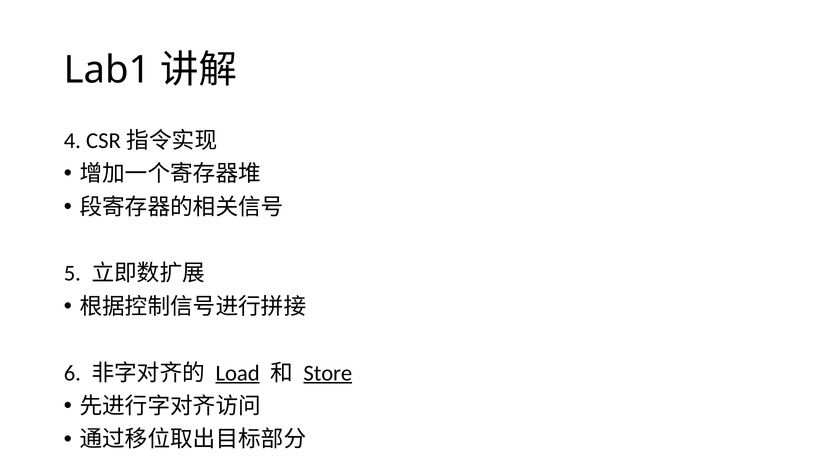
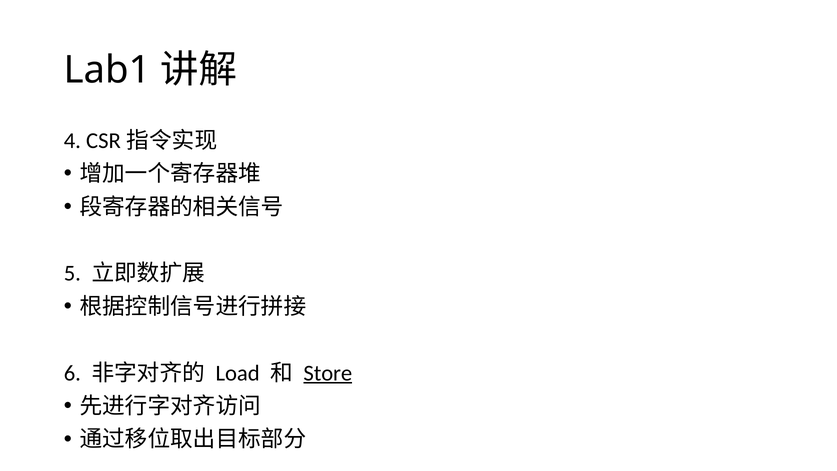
Load underline: present -> none (238, 373)
